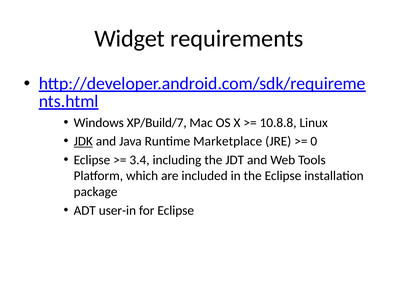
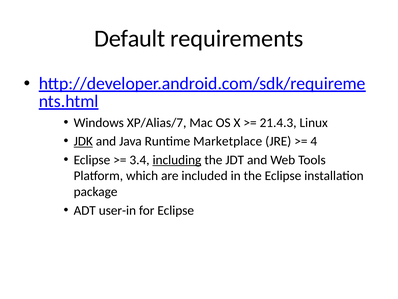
Widget: Widget -> Default (130, 39)
XP/Build/7: XP/Build/7 -> XP/Alias/7 (157, 123)
10.8.8: 10.8.8 -> 21.4.3 (278, 123)
0: 0 -> 4 (314, 141)
including underline: none -> present (177, 160)
